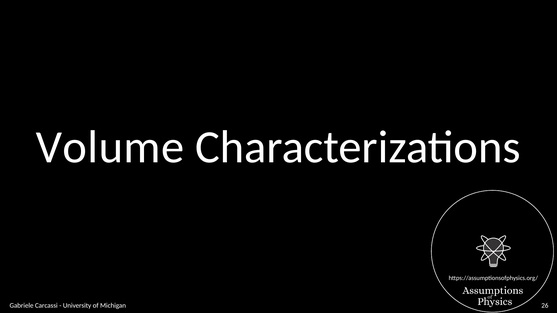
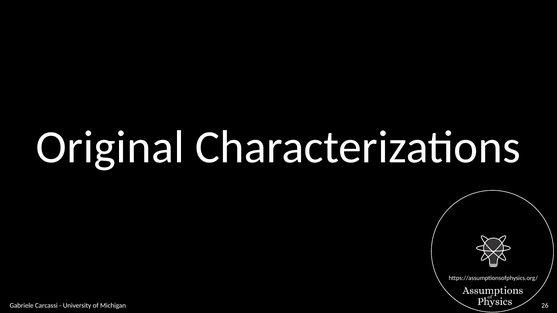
Volume: Volume -> Original (110, 147)
